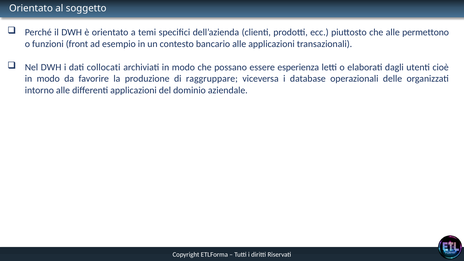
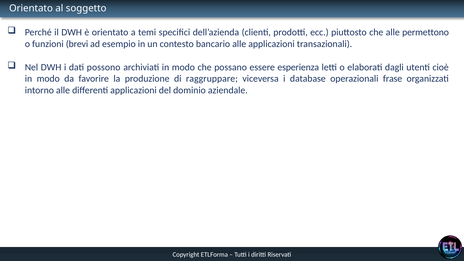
front: front -> brevi (77, 44)
collocati: collocati -> possono (104, 67)
delle: delle -> frase (393, 79)
